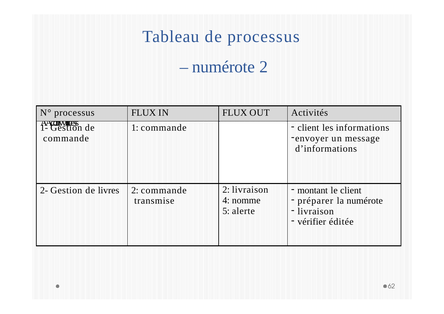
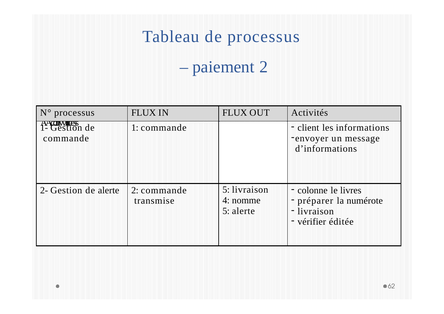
numérote: numérote -> paiement (223, 67)
2: 2 -> 5 (226, 190)
montant: montant -> colonne (313, 190)
le client: client -> livres (351, 190)
de livres: livres -> alerte (109, 190)
